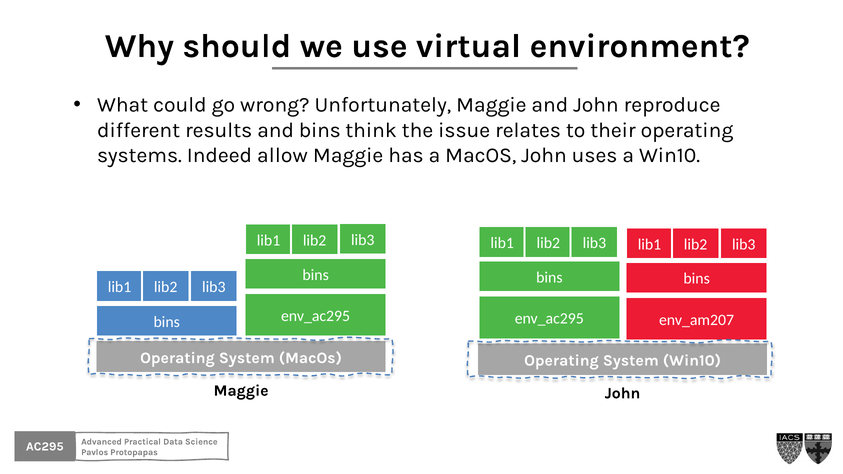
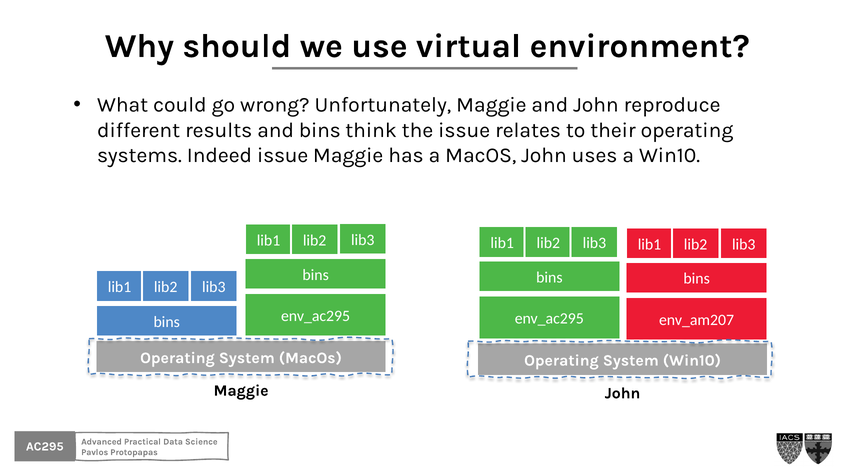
Indeed allow: allow -> issue (283, 156)
